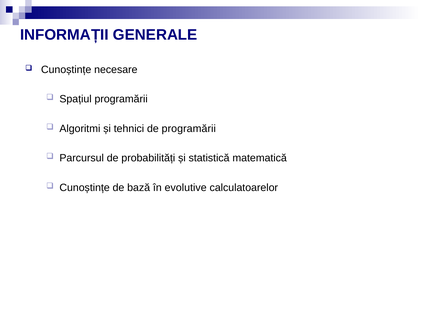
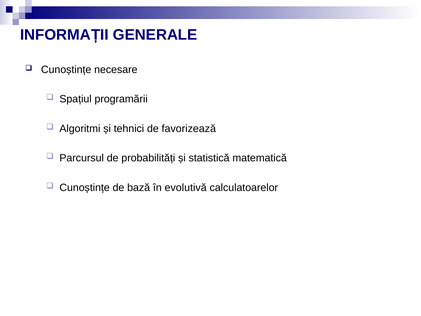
de programării: programării -> favorizează (189, 128)
evolutive: evolutive -> evolutivă (186, 187)
